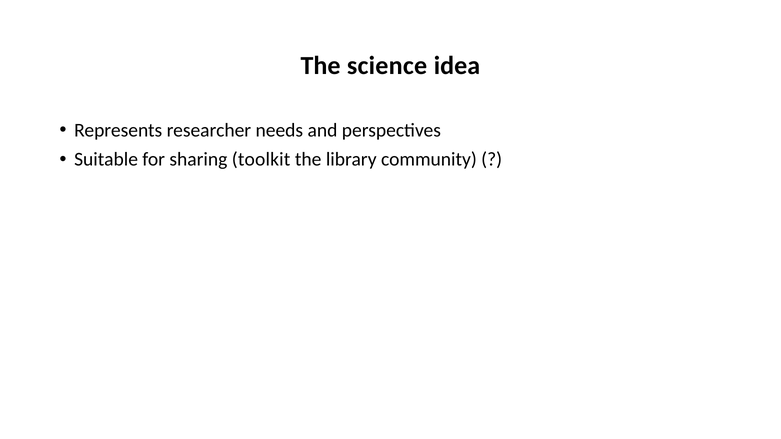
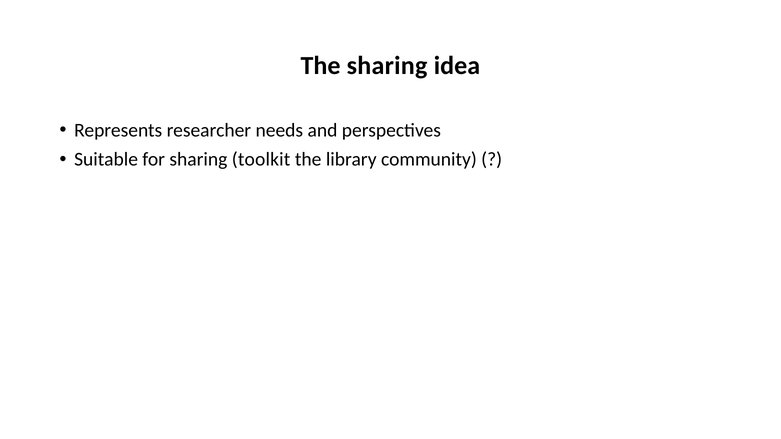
The science: science -> sharing (387, 66)
